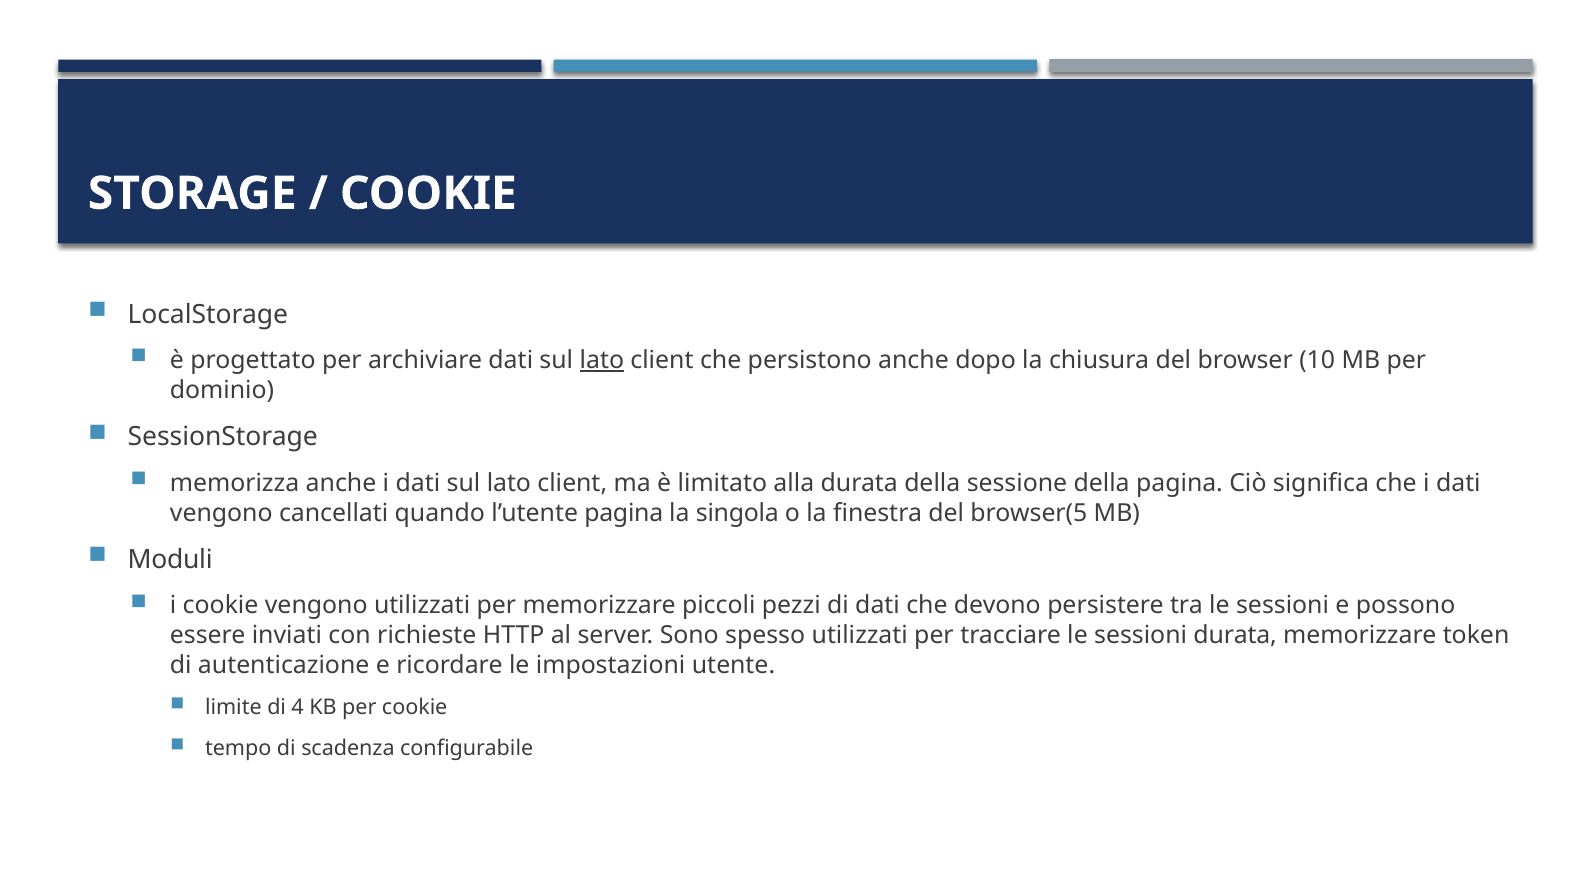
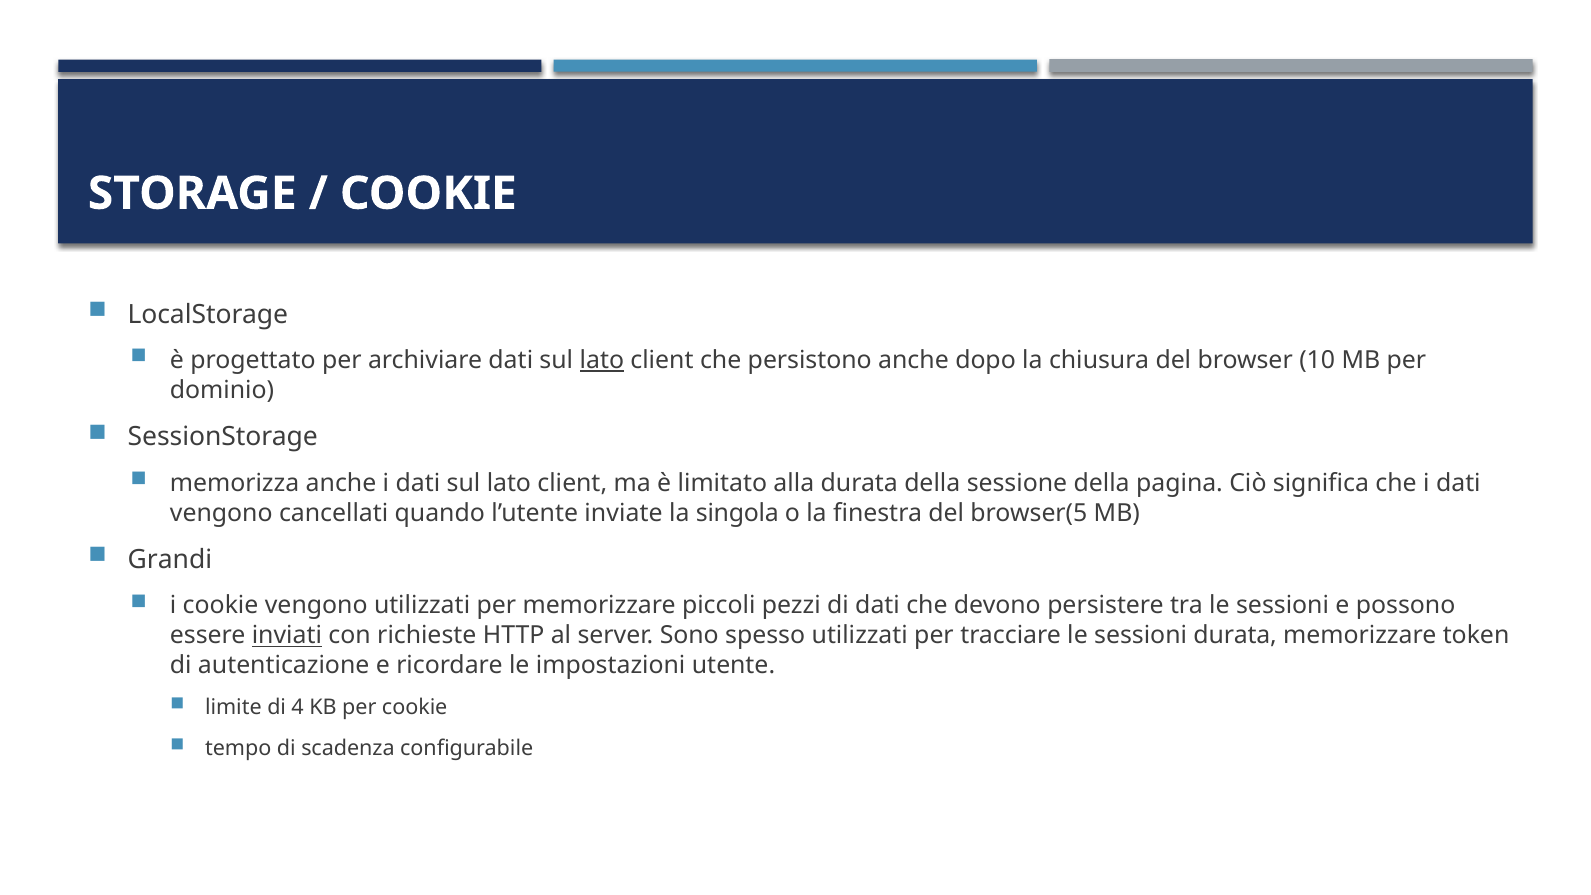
l’utente pagina: pagina -> inviate (624, 513)
Moduli: Moduli -> Grandi (170, 560)
inviati underline: none -> present (287, 636)
